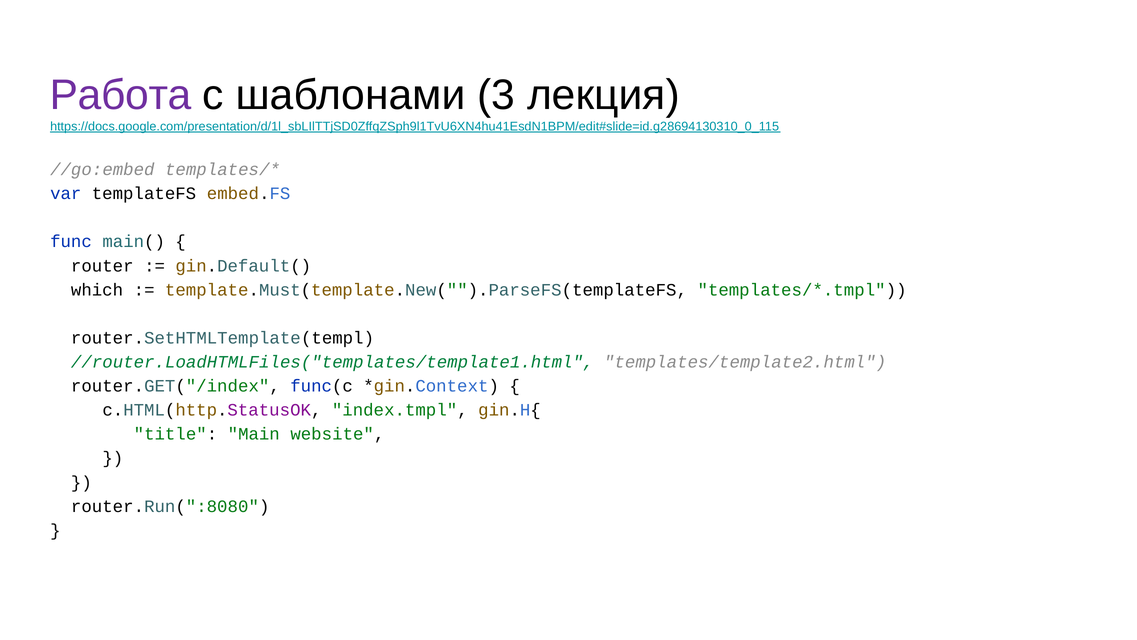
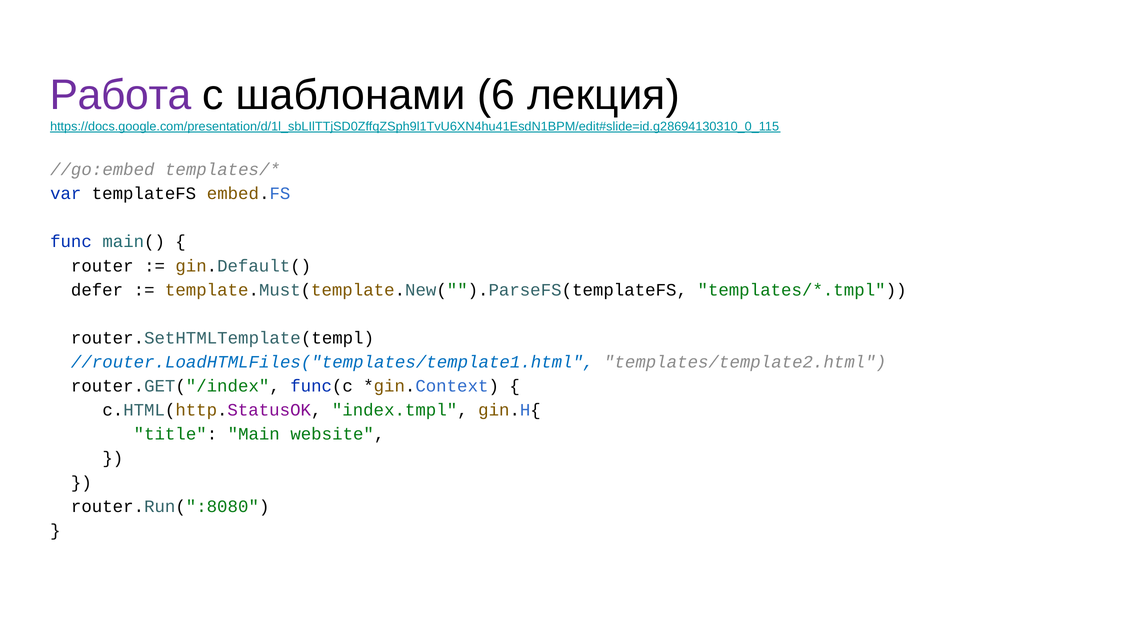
3: 3 -> 6 (496, 95)
which: which -> defer (97, 290)
//router.LoadHTMLFiles("templates/template1.html colour: green -> blue (332, 362)
